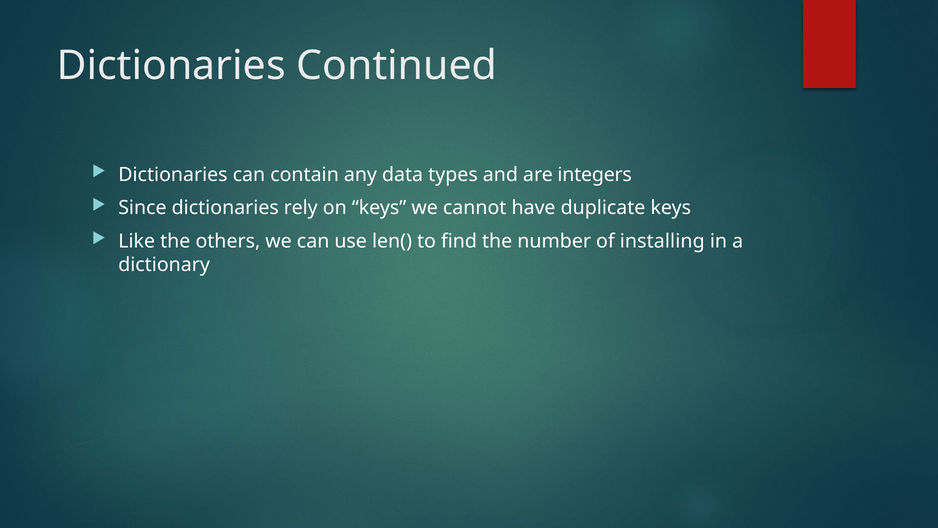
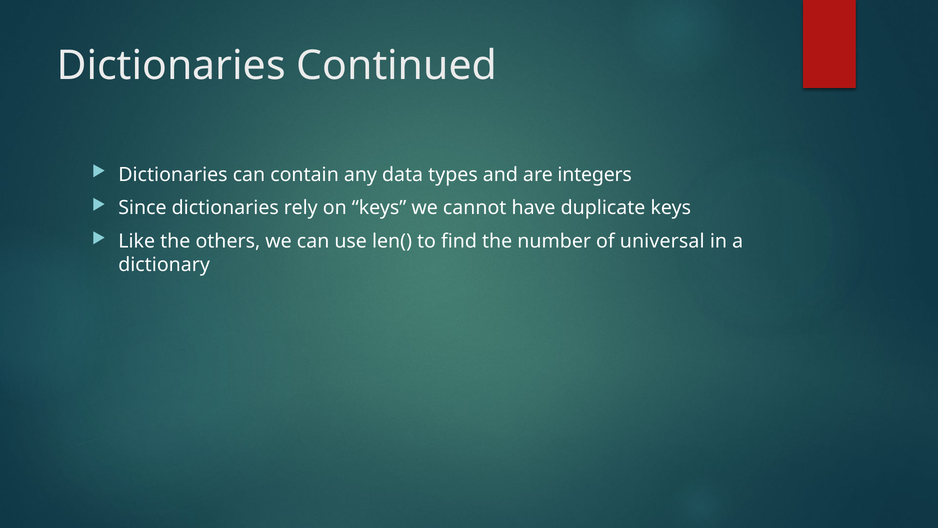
installing: installing -> universal (662, 241)
